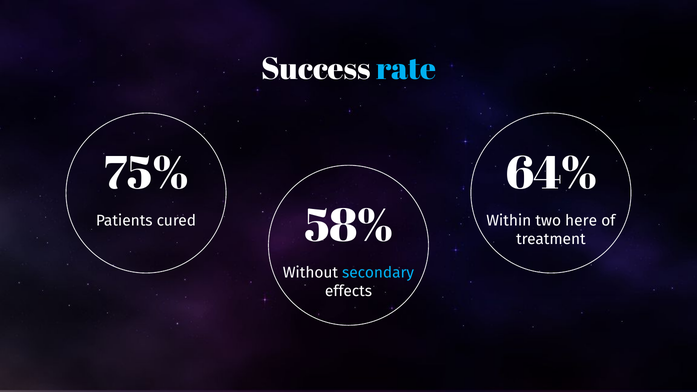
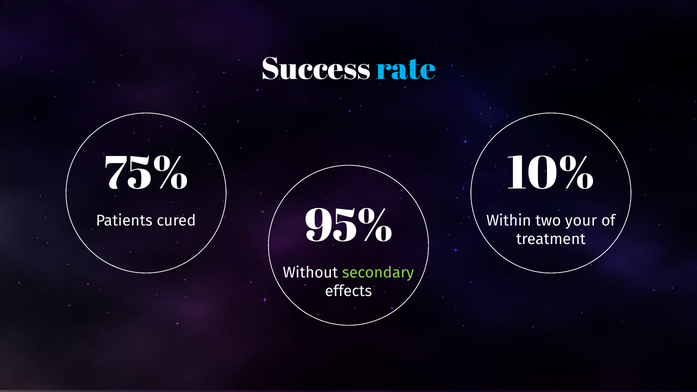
64%: 64% -> 10% (551, 173)
58%: 58% -> 95% (349, 226)
here: here -> your (581, 221)
secondary colour: light blue -> light green (378, 273)
